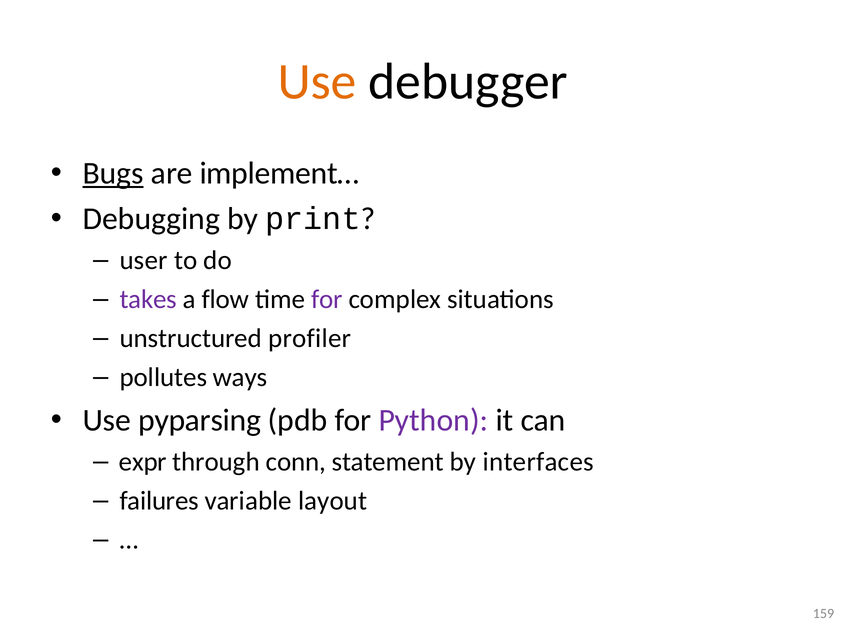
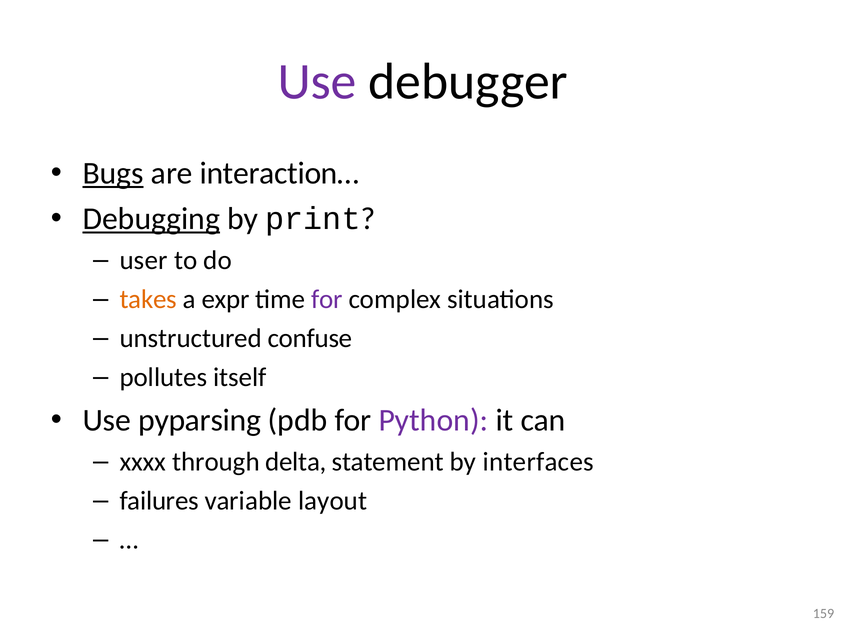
Use colour: orange -> purple (317, 82)
implement…: implement… -> interaction… (279, 174)
Debugging underline: none -> present (151, 219)
takes colour: purple -> orange (148, 300)
flow: flow -> expr (225, 300)
profiler: profiler -> confuse (310, 339)
ways: ways -> itself (240, 378)
expr: expr -> xxxx (143, 462)
conn: conn -> delta (296, 462)
